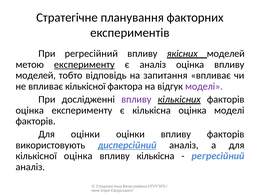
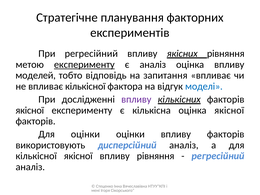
якісних моделей: моделей -> рівняння (226, 54)
моделі colour: purple -> blue (204, 86)
оцінка: оцінка -> якісної (30, 110)
оцінка моделі: моделі -> якісної (229, 110)
дисперсійний underline: present -> none (127, 145)
кількісної оцінка: оцінка -> якісної (78, 156)
впливу кількісна: кількісна -> рівняння (156, 156)
